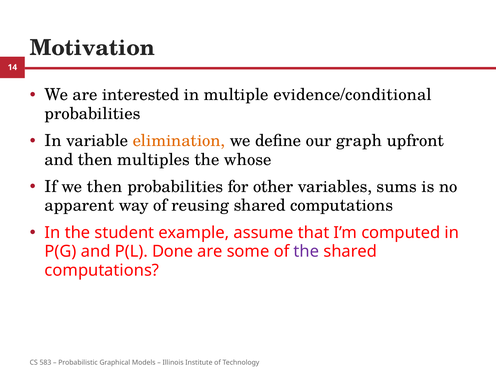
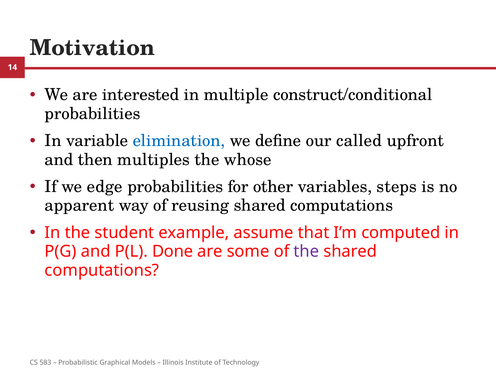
evidence/conditional: evidence/conditional -> construct/conditional (353, 95)
elimination colour: orange -> blue (179, 141)
graph: graph -> called (359, 141)
we then: then -> edge (105, 187)
sums: sums -> steps (397, 187)
